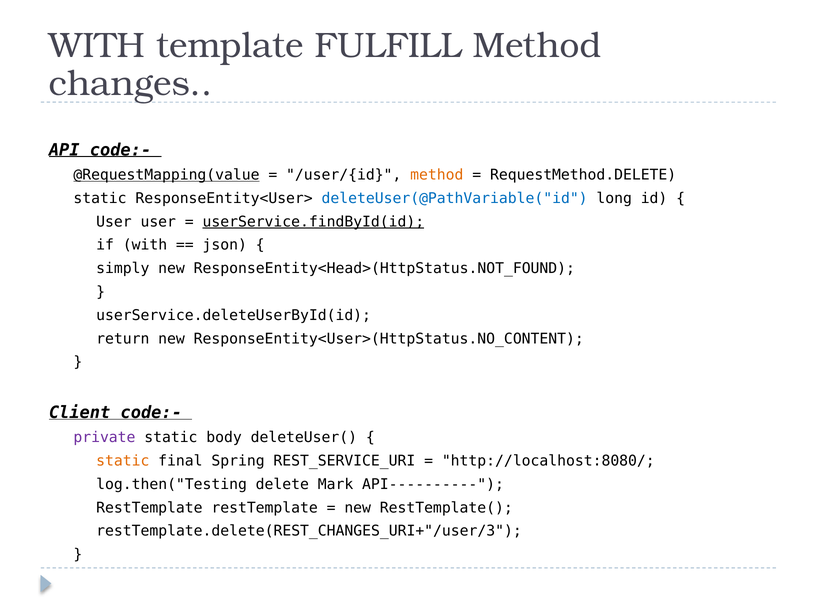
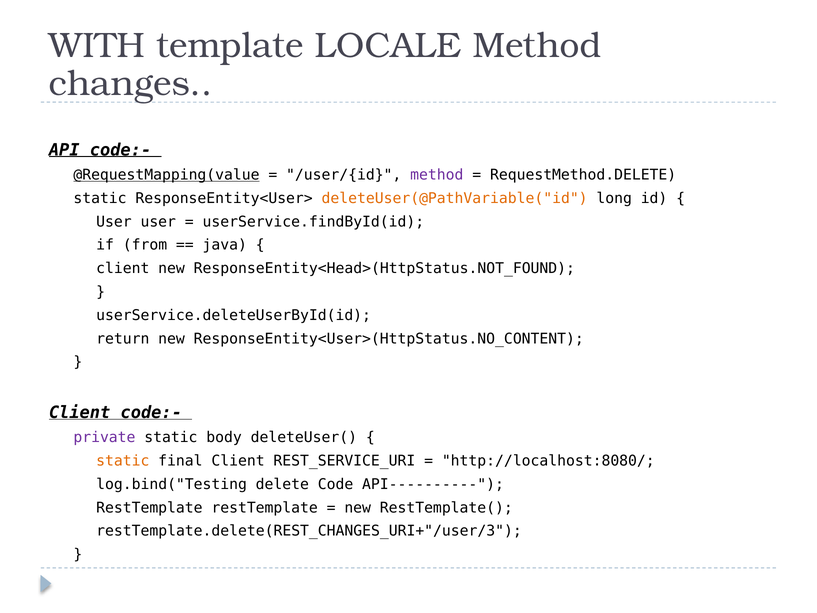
FULFILL: FULFILL -> LOCALE (388, 46)
method colour: orange -> purple (437, 175)
deleteUser(@PathVariable("id colour: blue -> orange (455, 198)
userService.findById(id underline: present -> none (313, 222)
if with: with -> from (145, 245)
json: json -> java (225, 245)
simply: simply -> client (123, 268)
final Spring: Spring -> Client (238, 461)
log.then("Testing: log.then("Testing -> log.bind("Testing (172, 484)
Mark: Mark -> Code (336, 484)
